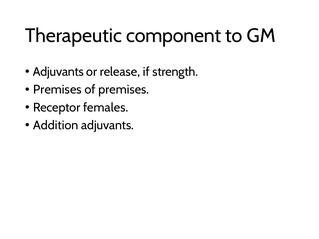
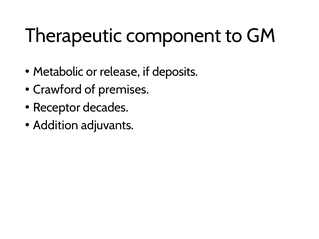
Adjuvants: Adjuvants -> Metabolic (58, 72)
strength: strength -> deposits (175, 72)
Premises: Premises -> Crawford (57, 90)
females: females -> decades (106, 108)
